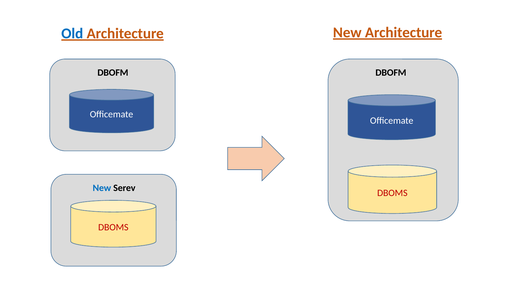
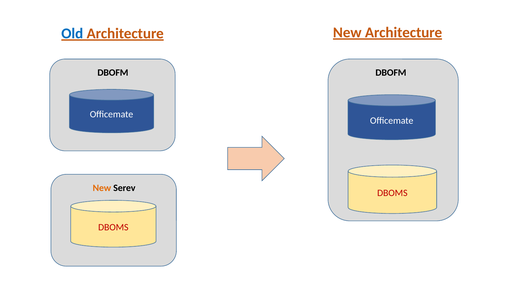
New colour: blue -> orange (102, 188)
